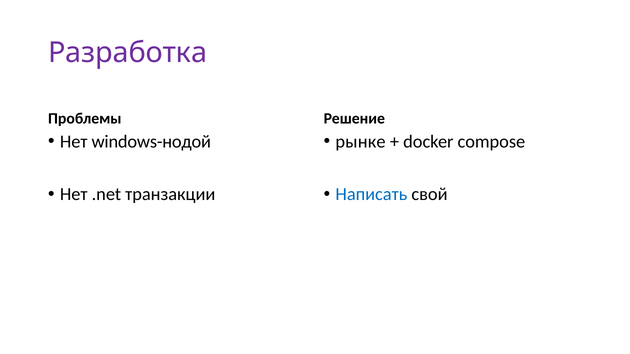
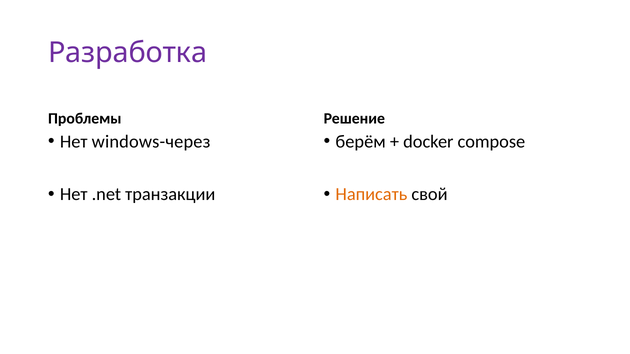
windows-нодой: windows-нодой -> windows-через (151, 142)
рынке: рынке -> берём (361, 142)
Написать colour: blue -> orange (371, 194)
